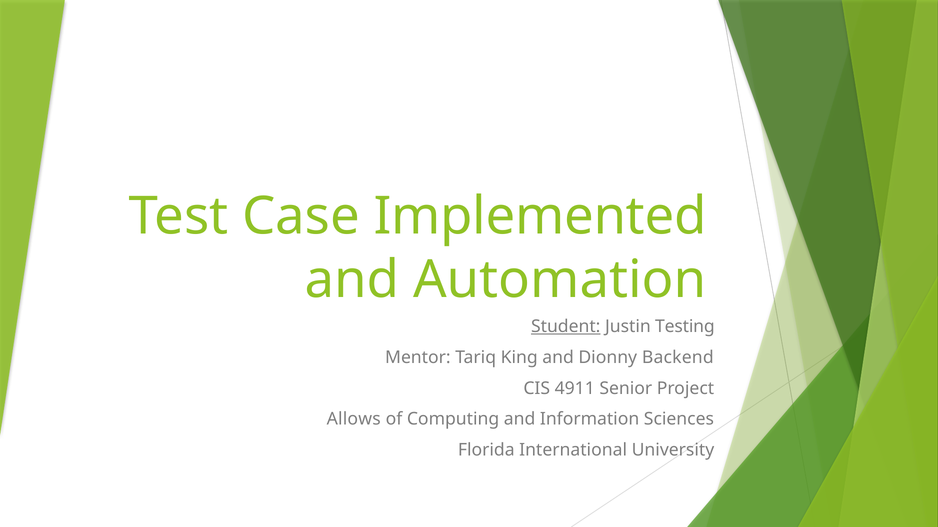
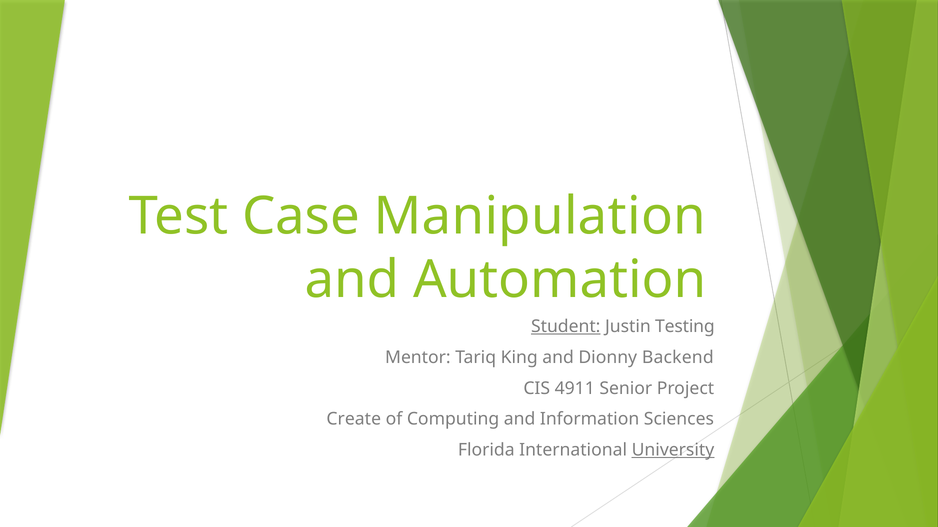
Implemented: Implemented -> Manipulation (540, 217)
Allows: Allows -> Create (354, 420)
University underline: none -> present (673, 450)
